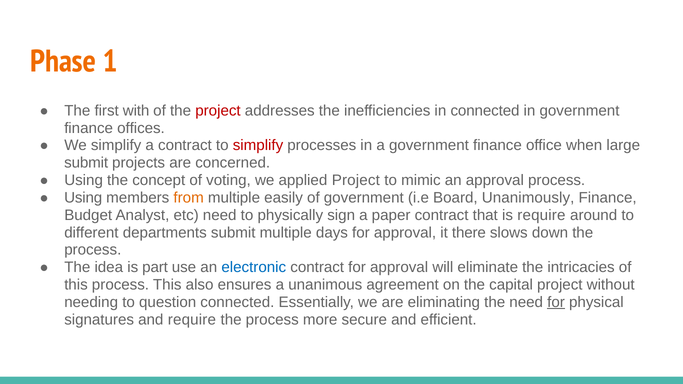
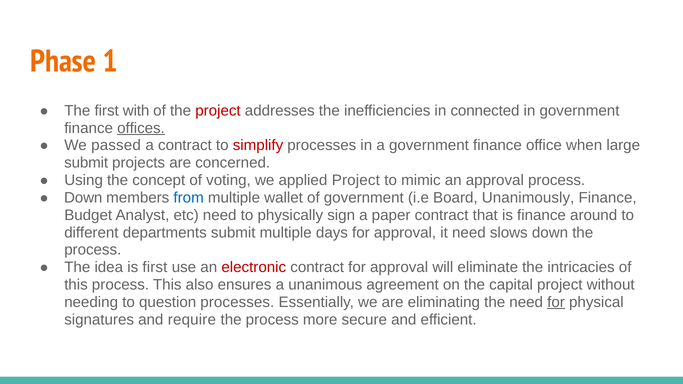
offices underline: none -> present (141, 128)
We simplify: simplify -> passed (116, 145)
Using: Using -> Down (83, 198)
from colour: orange -> blue (189, 198)
easily: easily -> wallet (284, 198)
is require: require -> finance (542, 215)
it there: there -> need (469, 233)
is part: part -> first (155, 267)
electronic colour: blue -> red (254, 267)
question connected: connected -> processes (237, 302)
